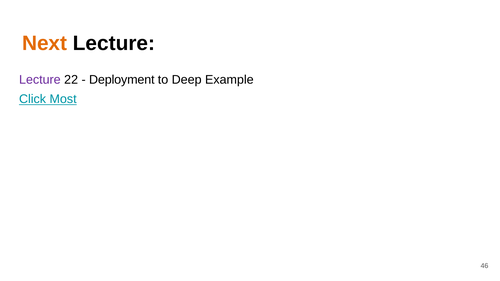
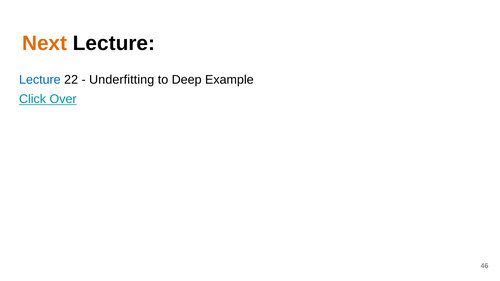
Lecture colour: purple -> blue (40, 80)
Deployment: Deployment -> Underfitting (122, 80)
Most: Most -> Over (63, 99)
